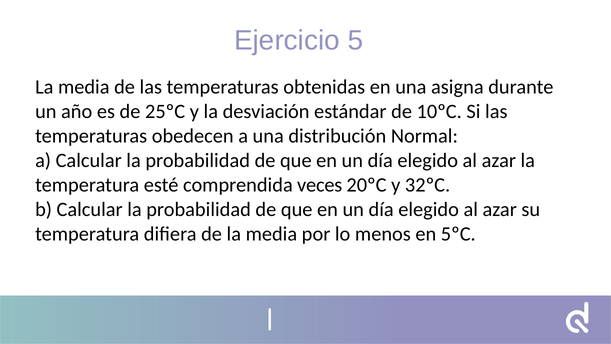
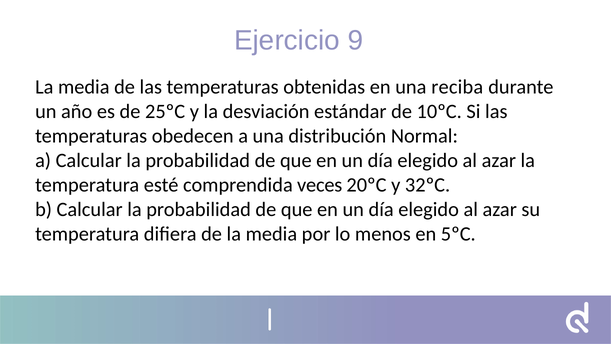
5: 5 -> 9 (355, 41)
asigna: asigna -> reciba (457, 87)
